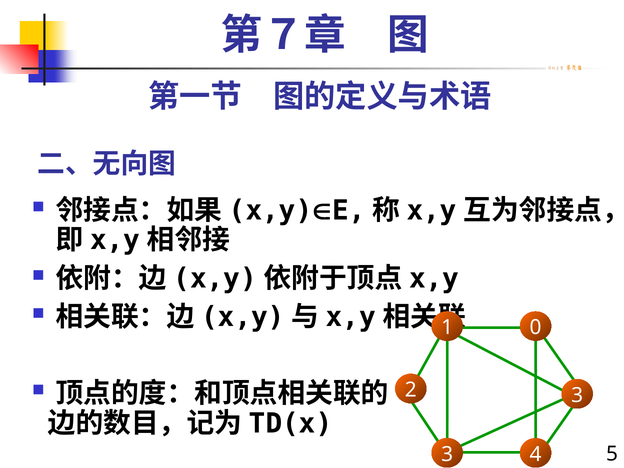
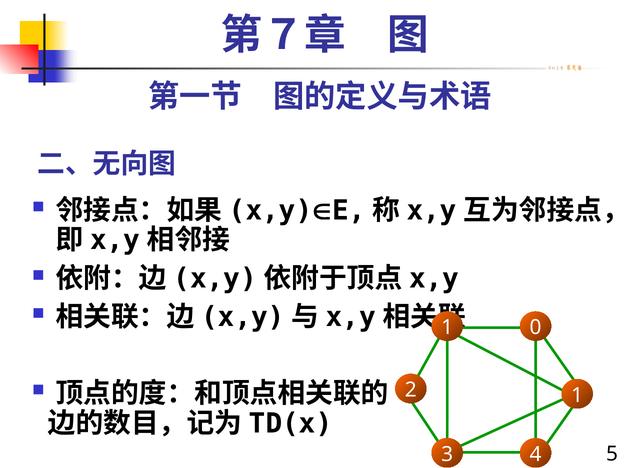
2 3: 3 -> 1 (577, 395)
